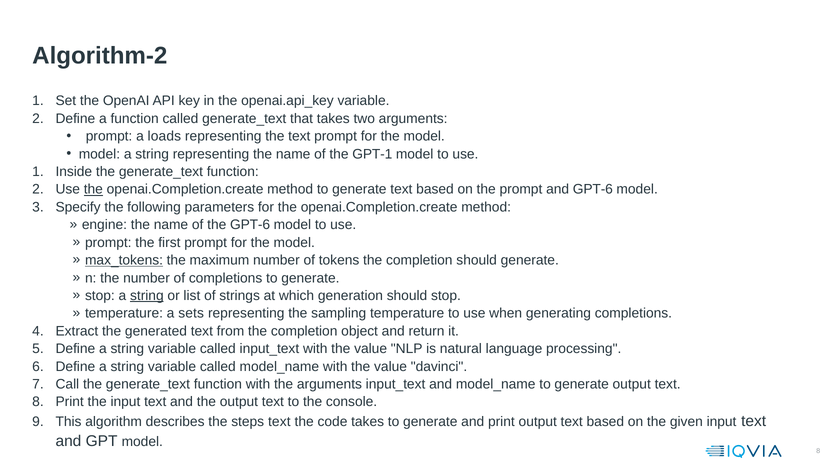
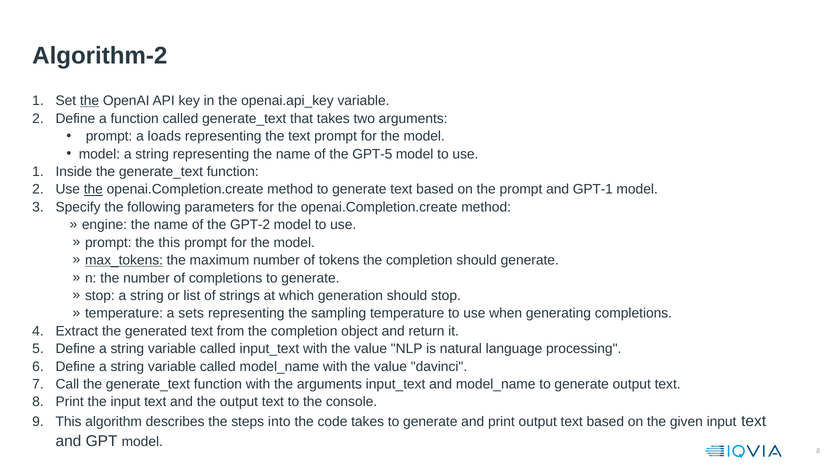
the underline: none -> present (90, 101)
GPT-1: GPT-1 -> GPT-5 (372, 154)
and GPT-6: GPT-6 -> GPT-1 (593, 189)
the GPT-6: GPT-6 -> GPT-2 (250, 225)
the first: first -> this (169, 242)
string underline: present -> none (147, 296)
steps text: text -> into (279, 421)
